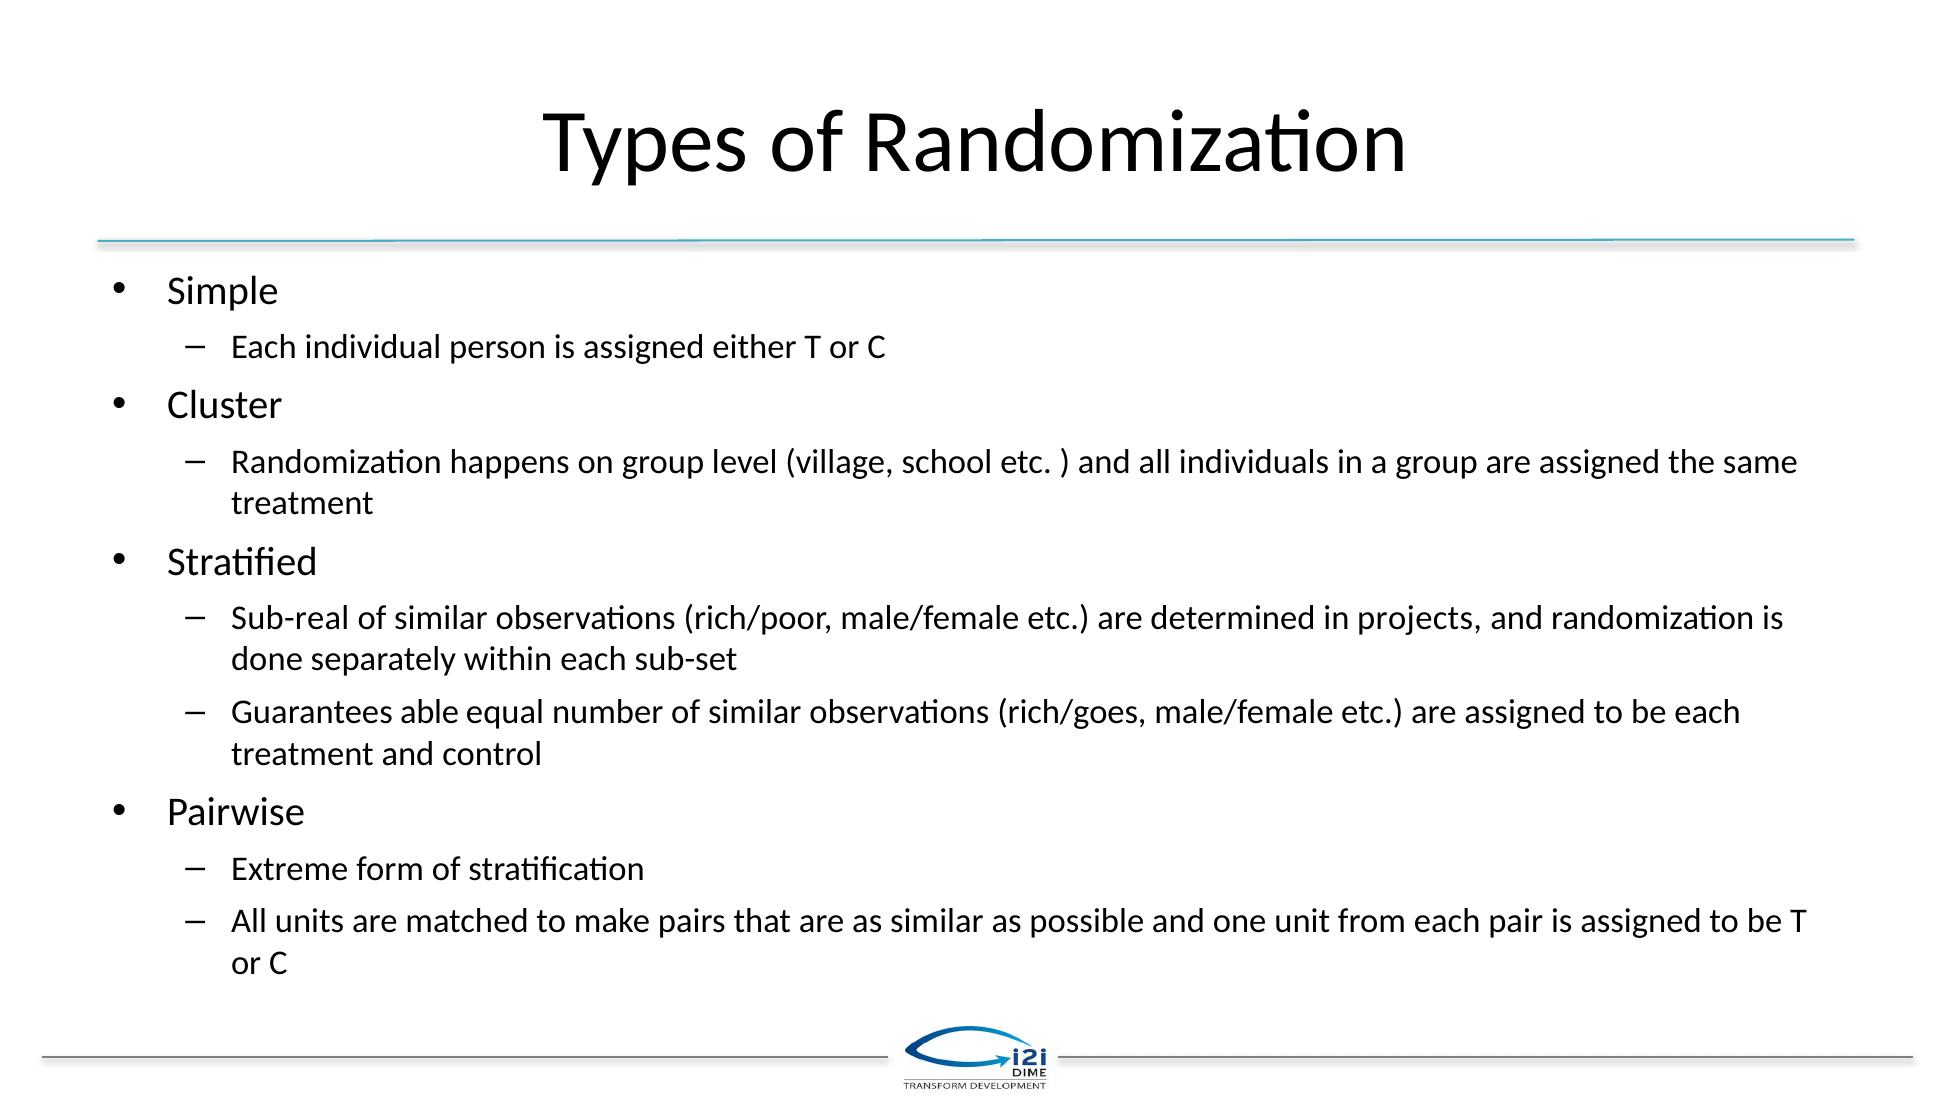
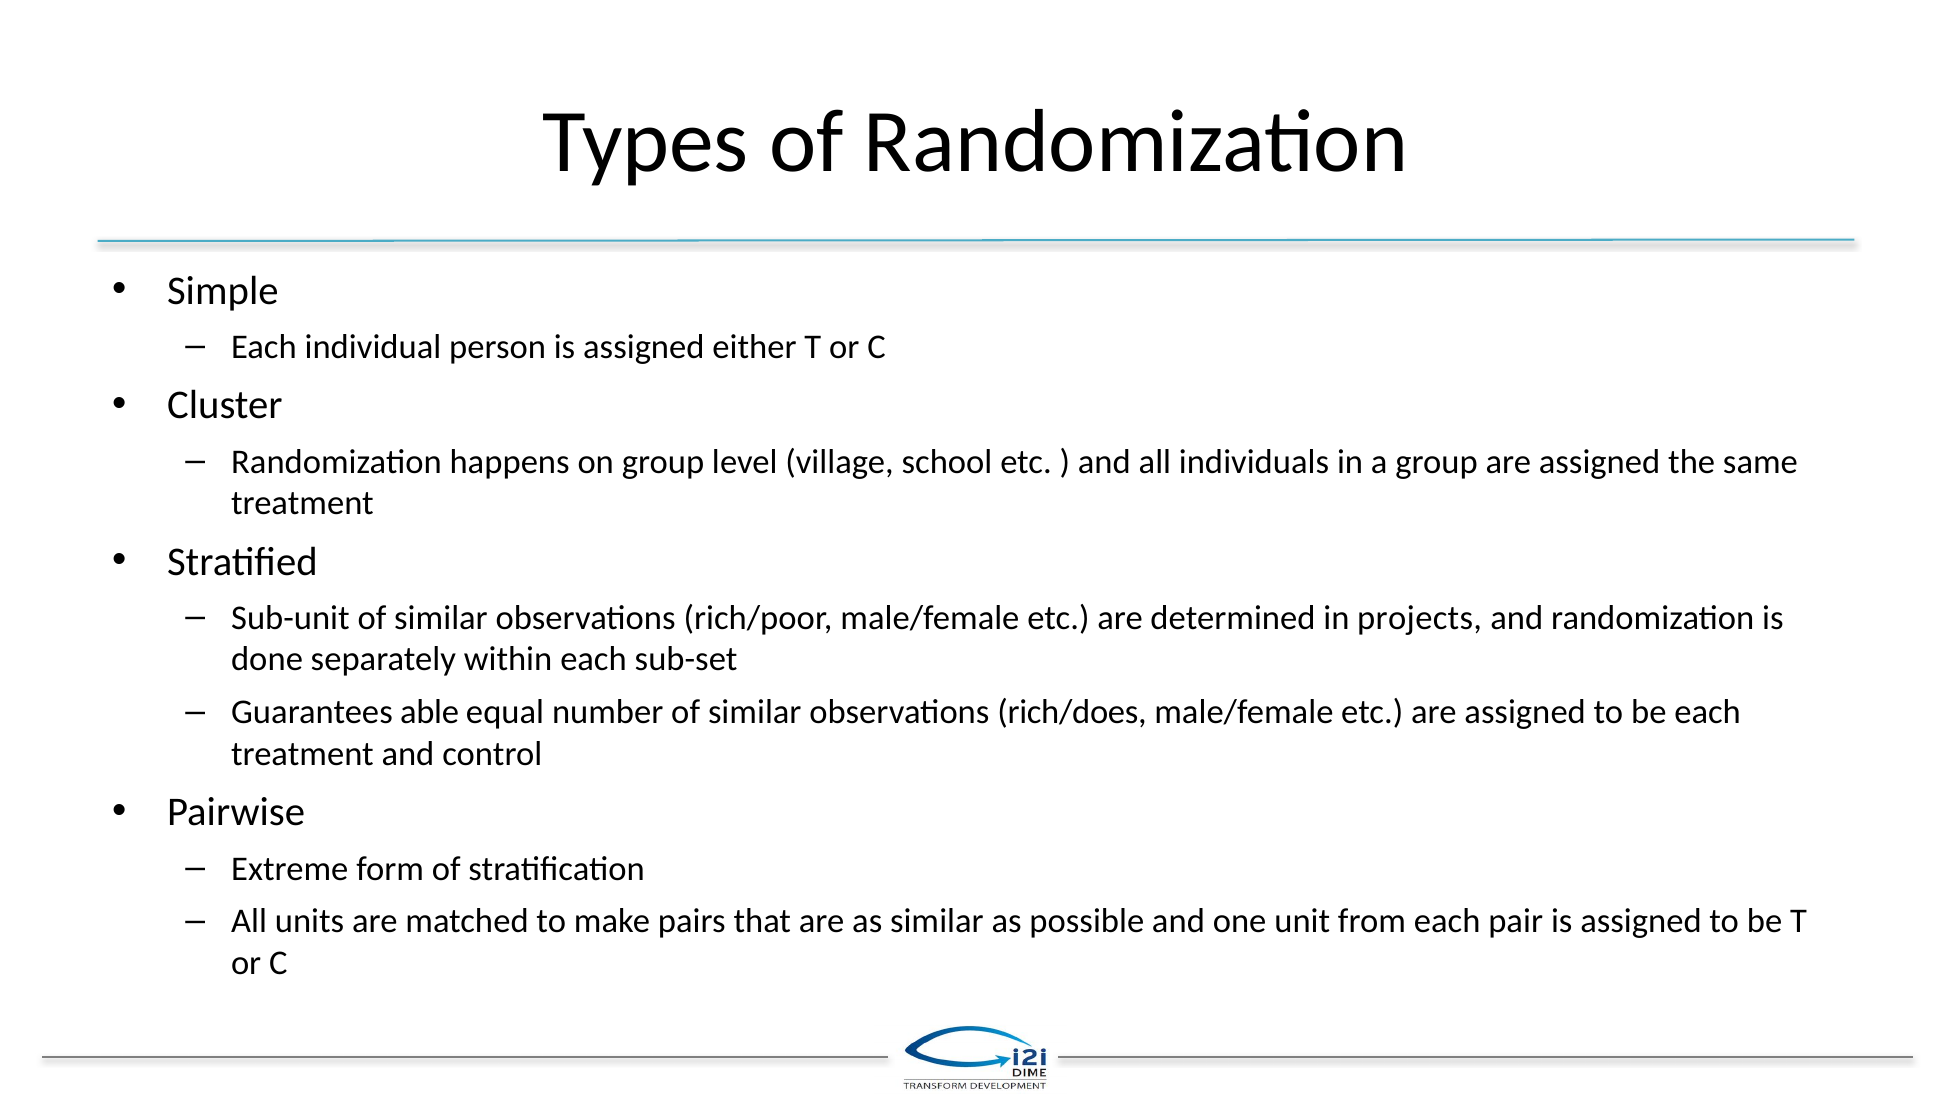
Sub-real: Sub-real -> Sub-unit (290, 618)
rich/goes: rich/goes -> rich/does (1072, 712)
